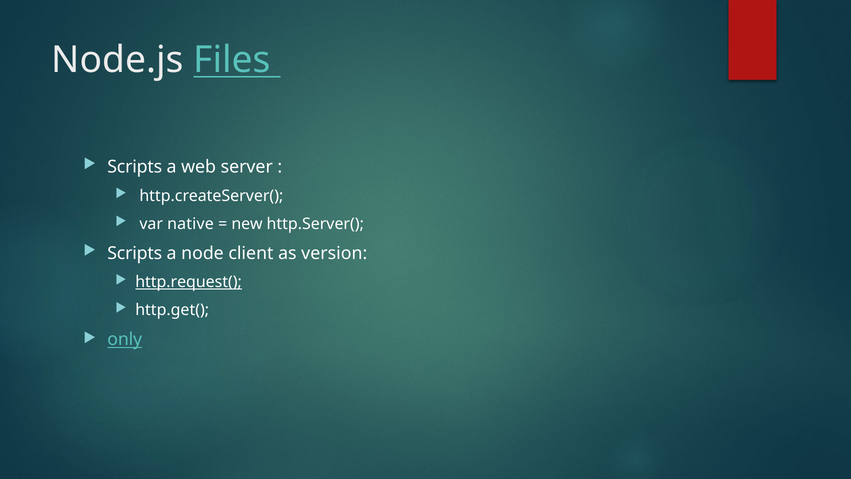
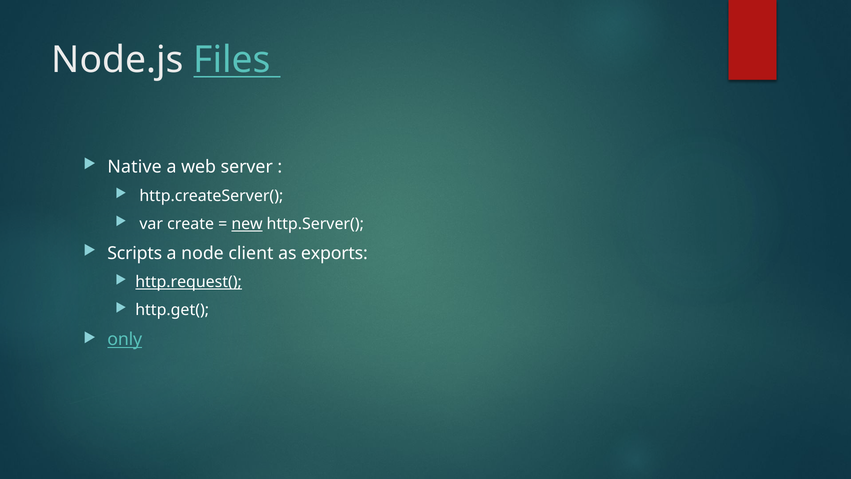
Scripts: Scripts -> Native (135, 167)
native: native -> create (191, 224)
new underline: none -> present (247, 224)
version: version -> exports (334, 253)
